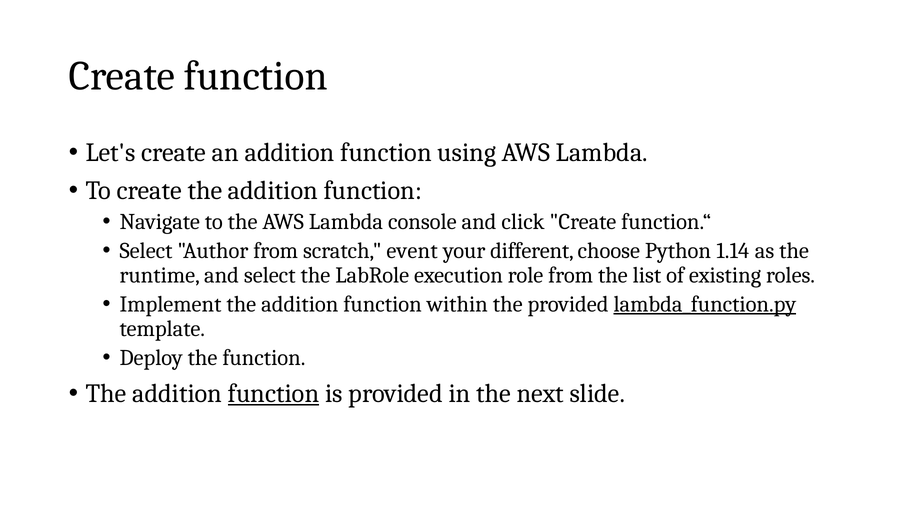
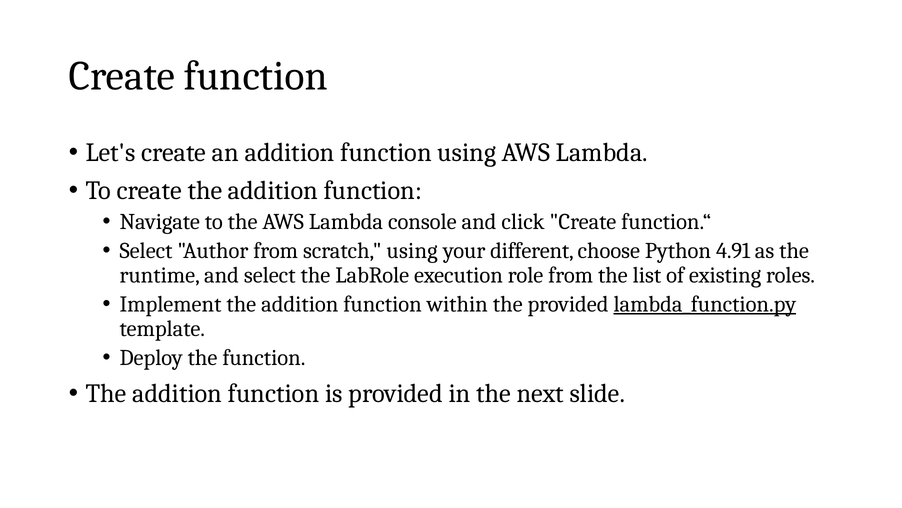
scratch event: event -> using (412, 250)
1.14: 1.14 -> 4.91 (733, 250)
function underline: present -> none (274, 393)
